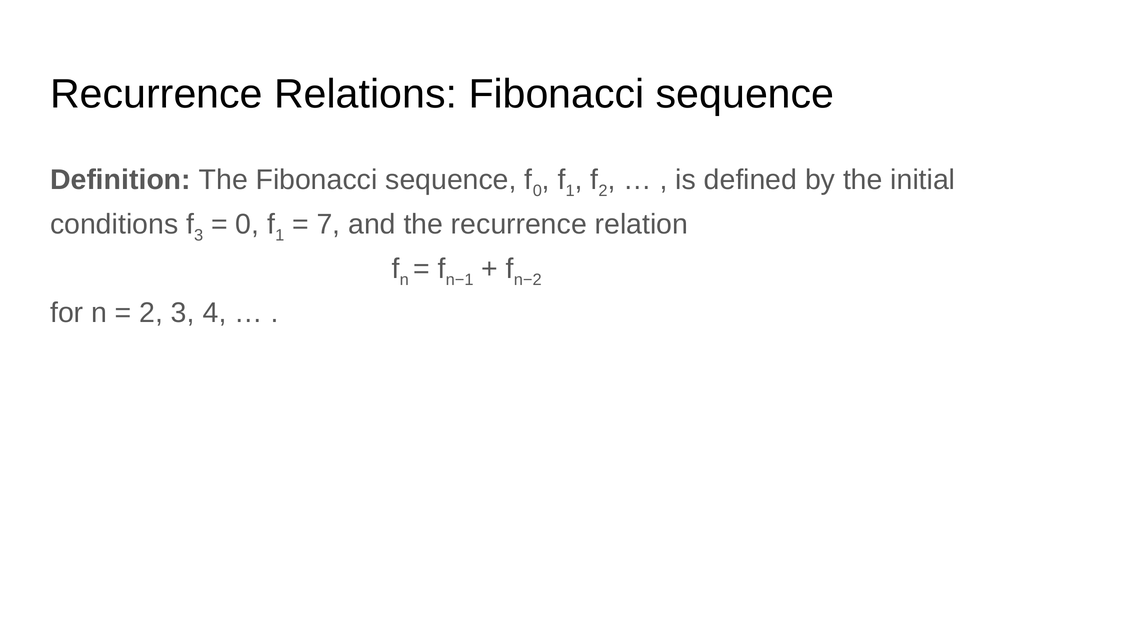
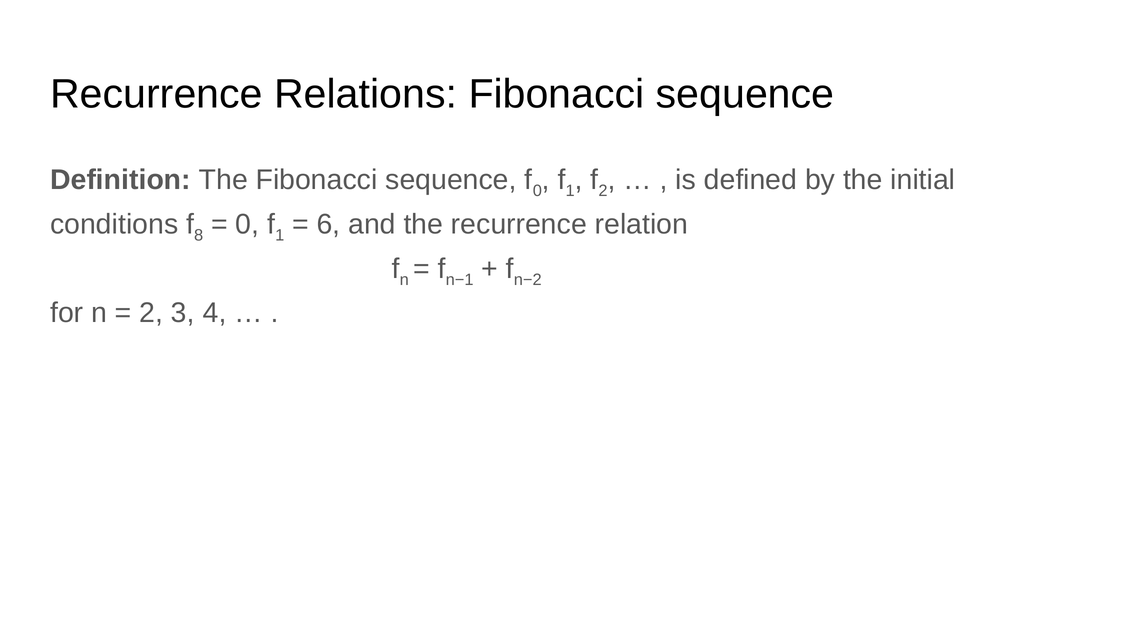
3: 3 -> 8 (199, 236)
7: 7 -> 6 (328, 225)
